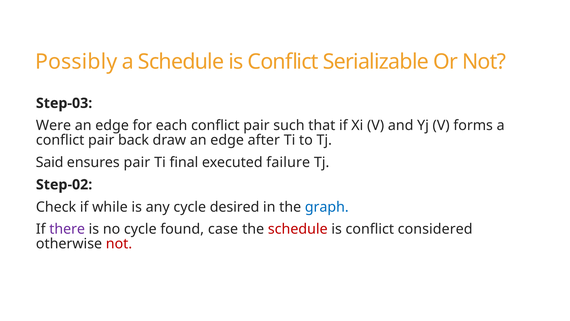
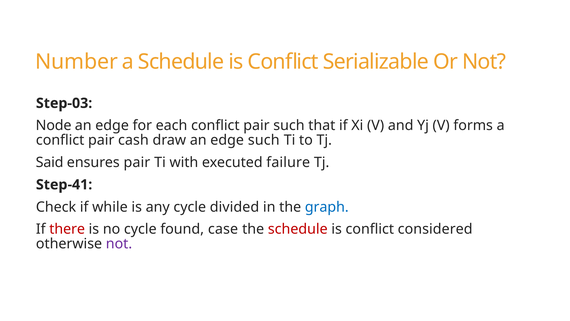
Possibly: Possibly -> Number (76, 62)
Were: Were -> Node (54, 125)
back: back -> cash (133, 140)
edge after: after -> such (264, 140)
final: final -> with (184, 162)
Step-02: Step-02 -> Step-41 (64, 184)
desired: desired -> divided (234, 207)
there colour: purple -> red (67, 229)
not colour: red -> purple (119, 244)
